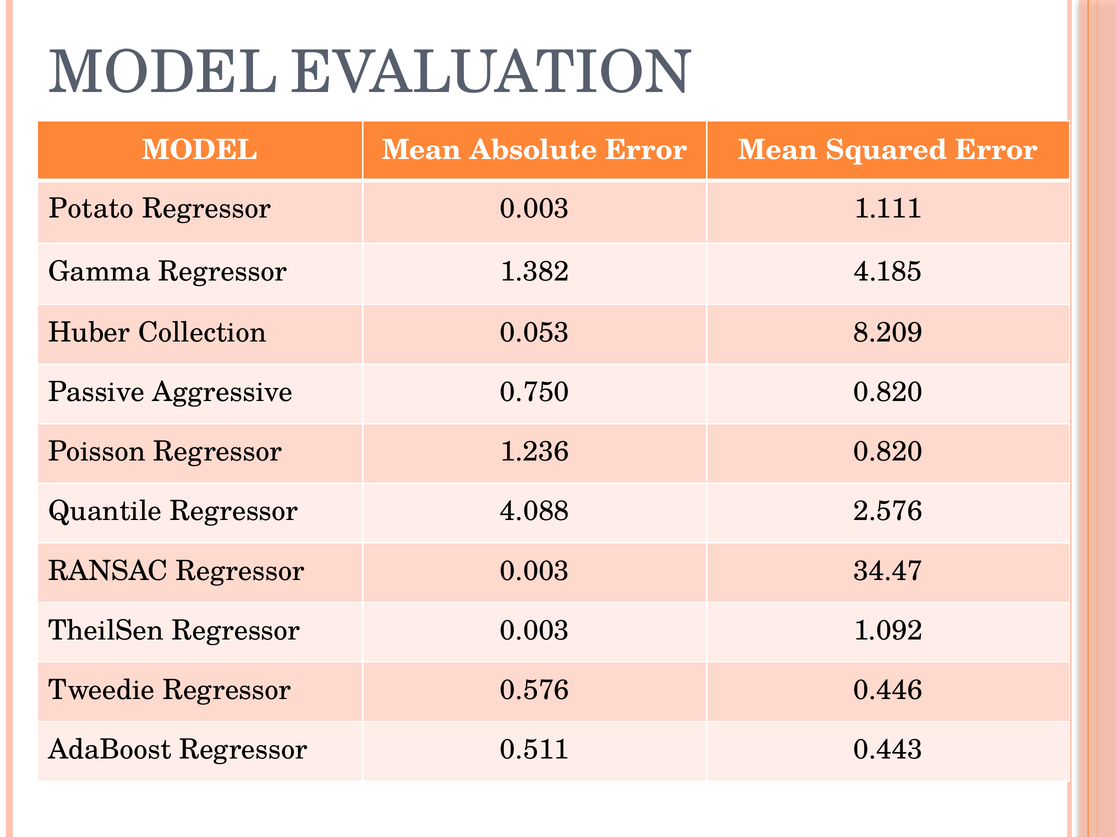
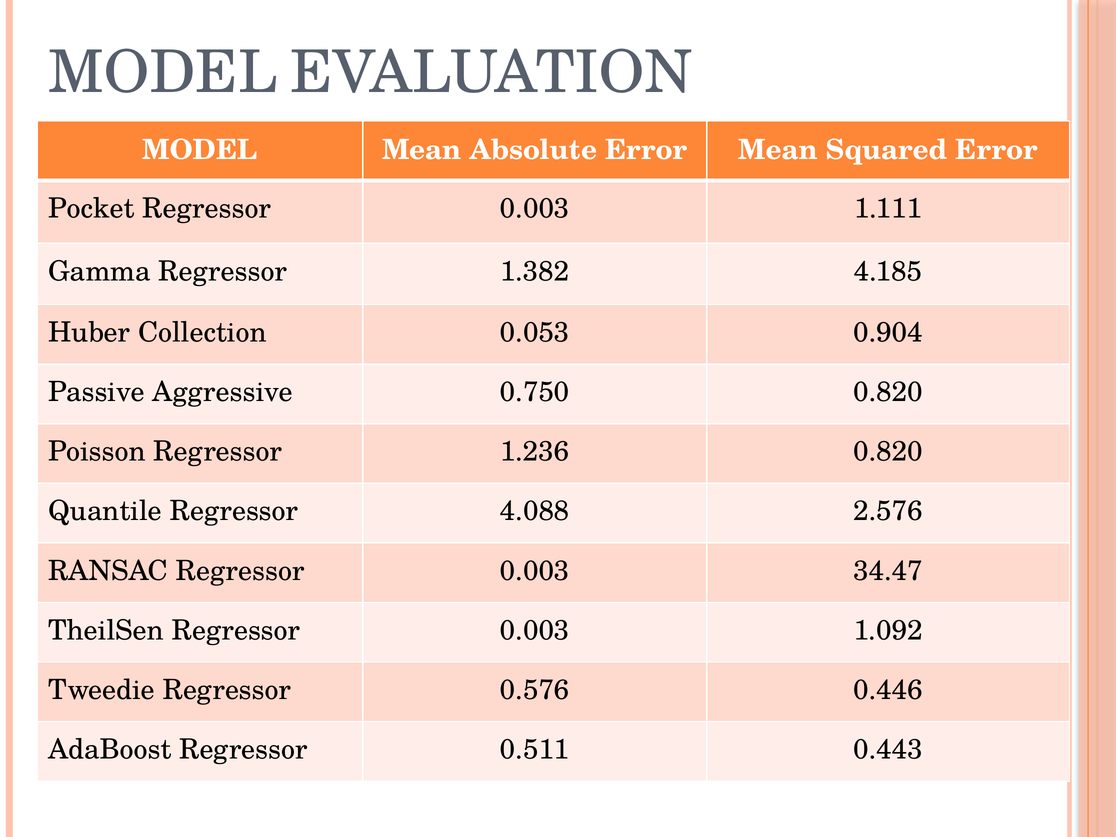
Potato: Potato -> Pocket (91, 209)
8.209: 8.209 -> 0.904 (888, 333)
